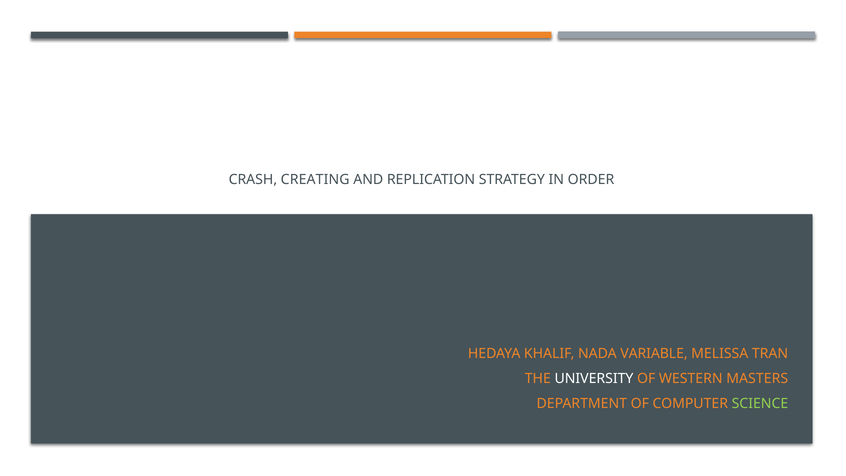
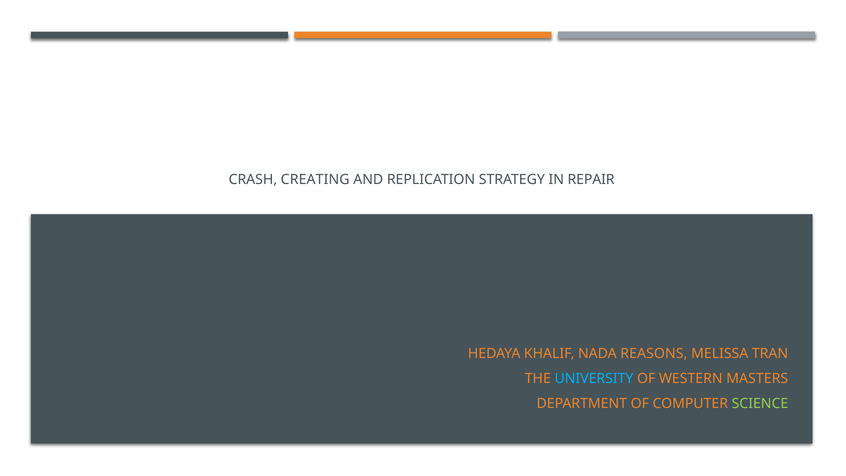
ORDER: ORDER -> REPAIR (591, 180)
VARIABLE: VARIABLE -> REASONS (654, 353)
UNIVERSITY colour: white -> light blue (594, 378)
